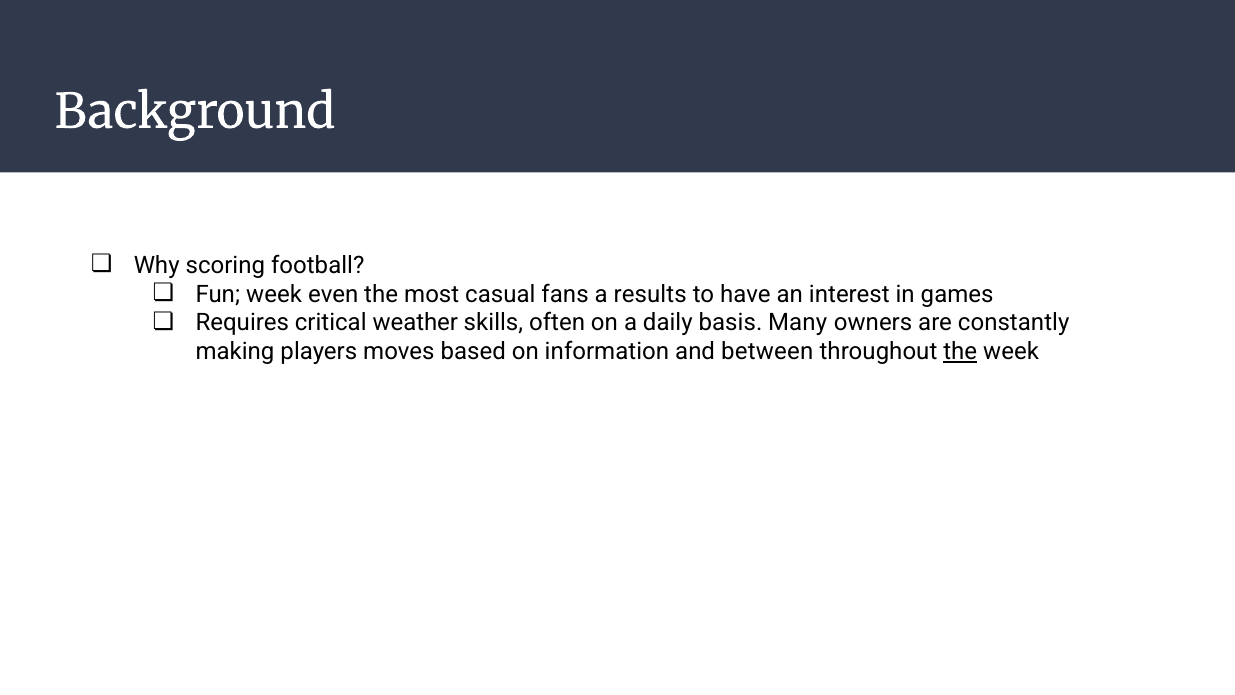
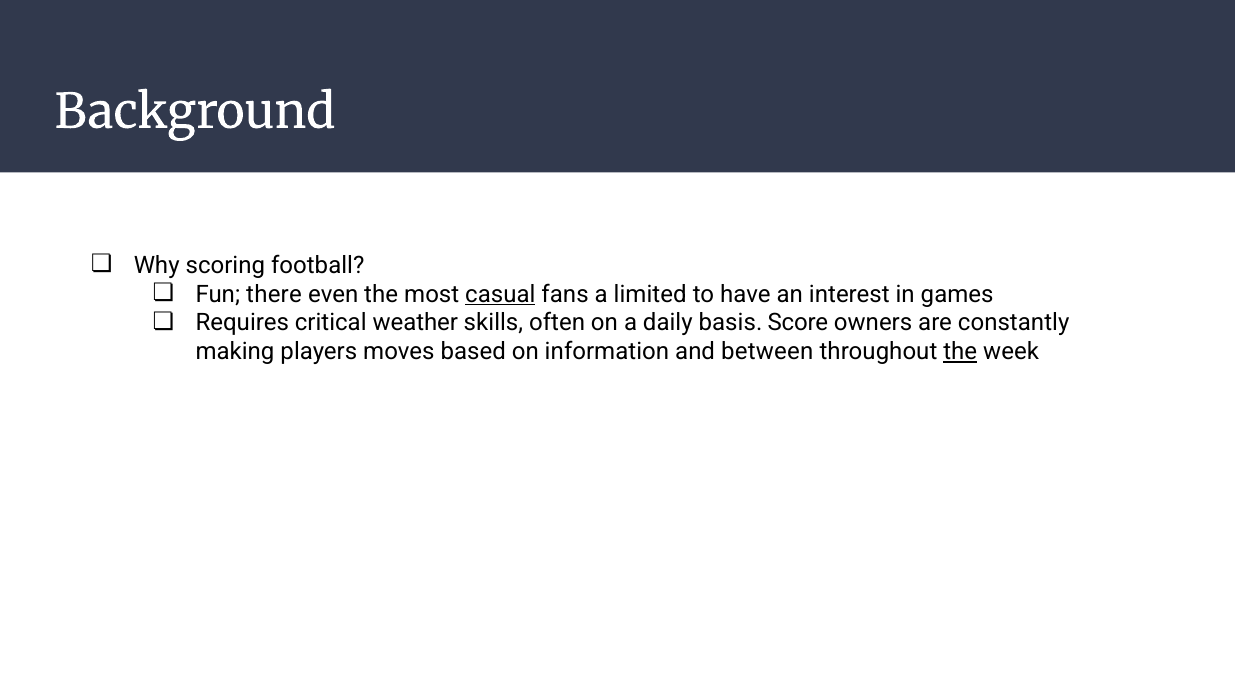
Fun week: week -> there (274, 294)
casual underline: none -> present (500, 294)
results: results -> limited (650, 294)
Many: Many -> Score (798, 323)
